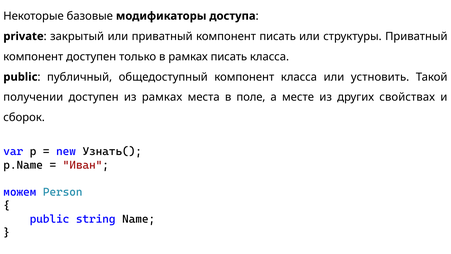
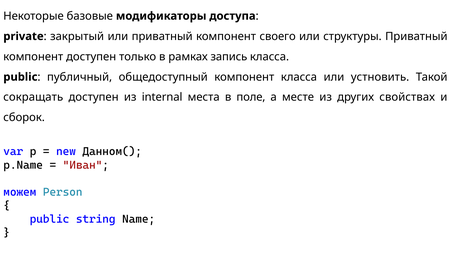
компонент писать: писать -> своего (278, 36)
рамках писать: писать -> запись (229, 57)
получении: получении -> сокращать (33, 97)
из рамках: рамках -> internal (162, 97)
Узнать(: Узнать( -> Данном( (112, 151)
